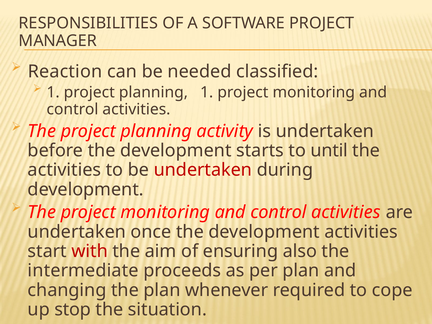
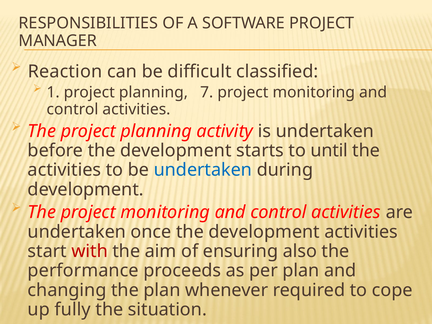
needed: needed -> difficult (200, 72)
planning 1: 1 -> 7 (207, 92)
undertaken colour: red -> blue (203, 170)
intermediate: intermediate -> performance (83, 271)
stop: stop -> fully (73, 310)
